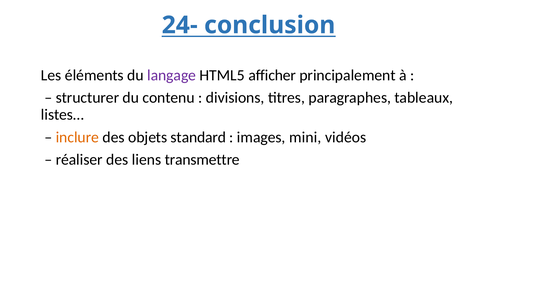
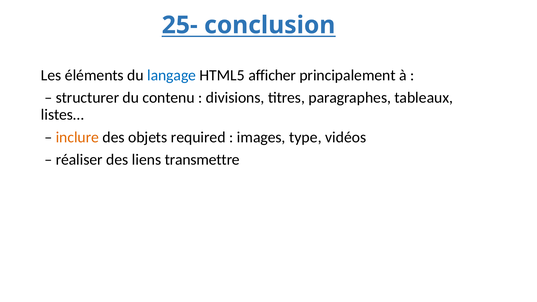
24-: 24- -> 25- (180, 25)
langage colour: purple -> blue (172, 75)
standard: standard -> required (198, 137)
mini: mini -> type (305, 137)
